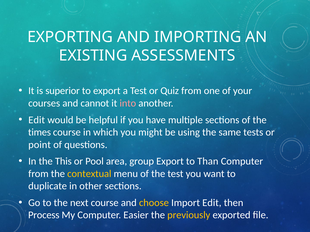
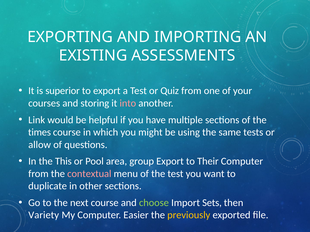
cannot: cannot -> storing (95, 103)
Edit: Edit -> Link (37, 120)
point: point -> allow (40, 145)
Than: Than -> Their (208, 162)
contextual colour: yellow -> pink (89, 174)
choose colour: yellow -> light green (154, 203)
Import Edit: Edit -> Sets (212, 203)
Process: Process -> Variety (44, 216)
